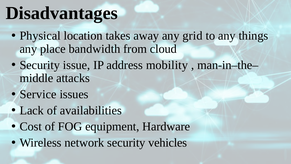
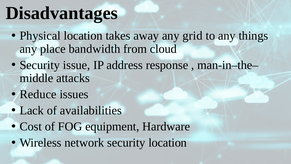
mobility: mobility -> response (167, 65)
Service: Service -> Reduce (38, 94)
security vehicles: vehicles -> location (168, 142)
